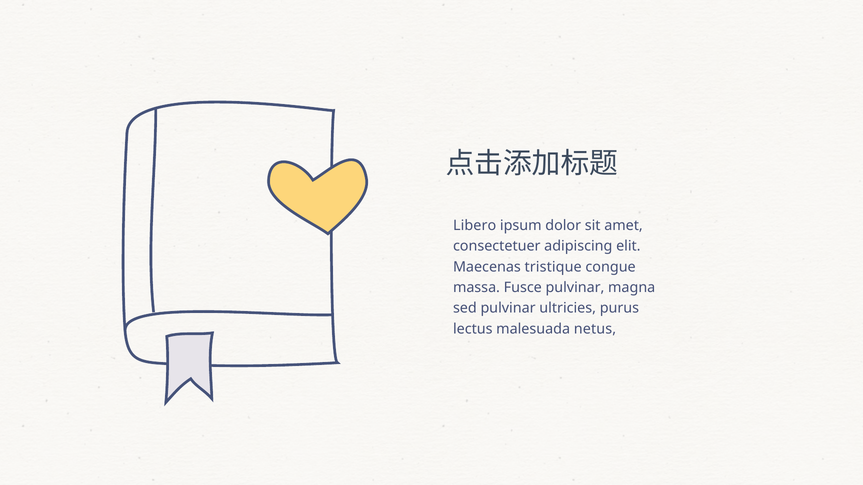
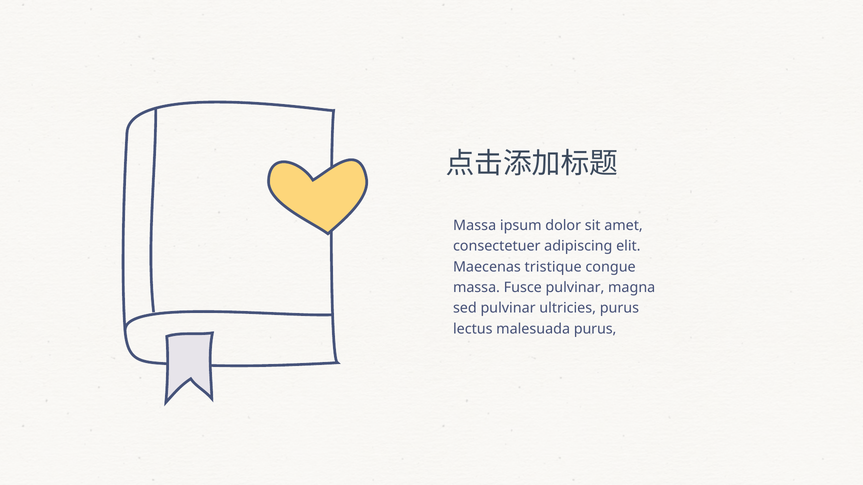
Libero: Libero -> Massa (475, 226)
malesuada netus: netus -> purus (595, 329)
